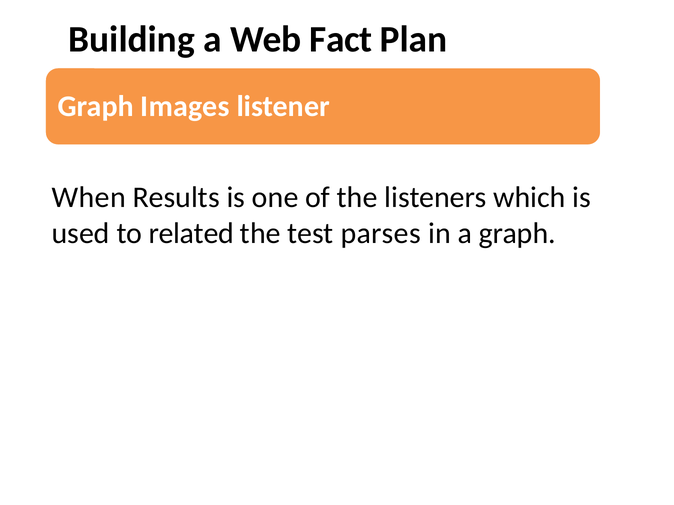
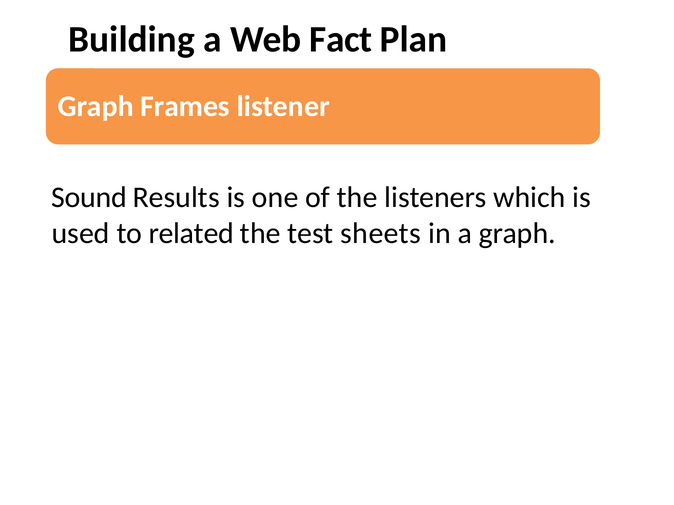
Images: Images -> Frames (185, 106)
When: When -> Sound (89, 198)
parses: parses -> sheets (381, 234)
